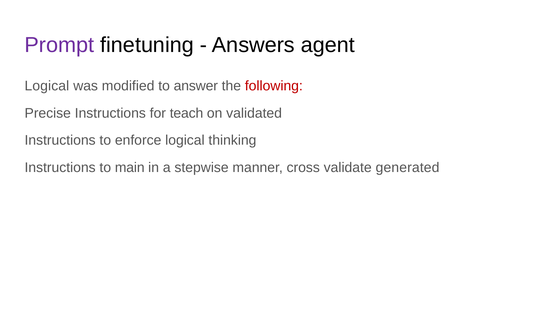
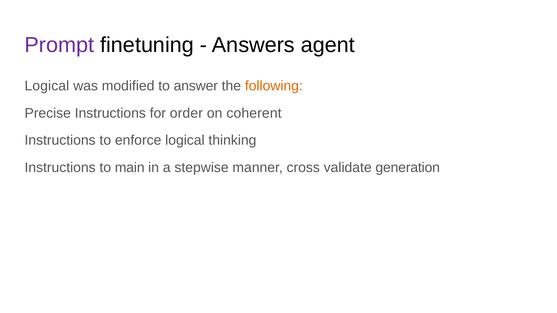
following colour: red -> orange (274, 86)
teach: teach -> order (186, 113)
validated: validated -> coherent (254, 113)
generated: generated -> generation (408, 168)
